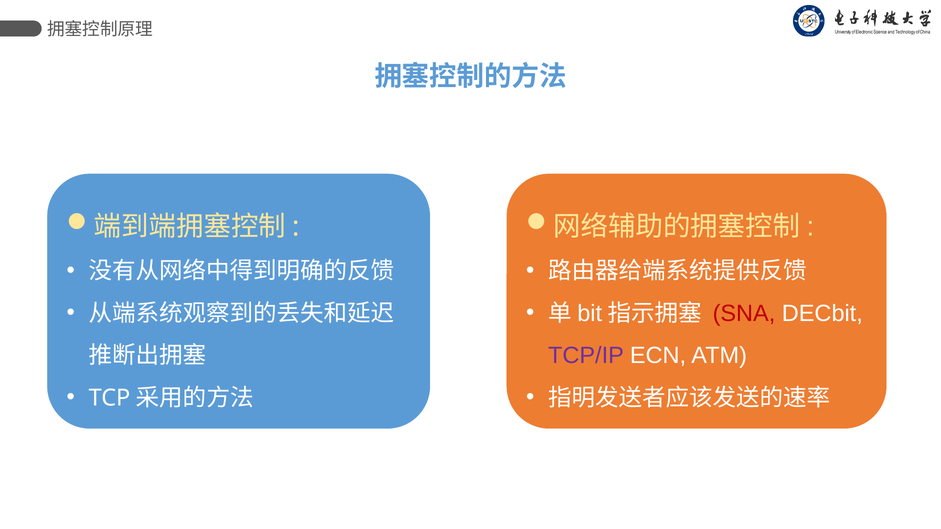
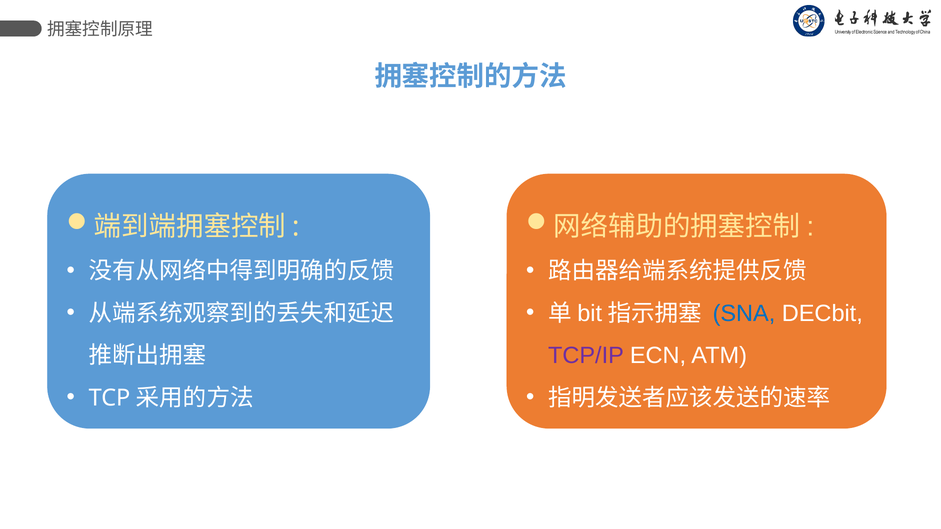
SNA colour: red -> blue (744, 314)
